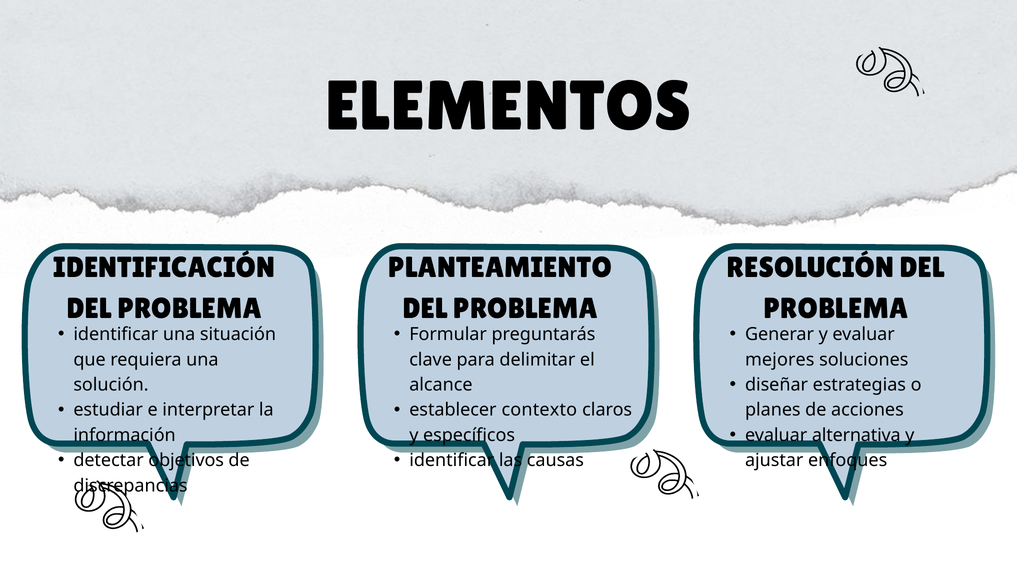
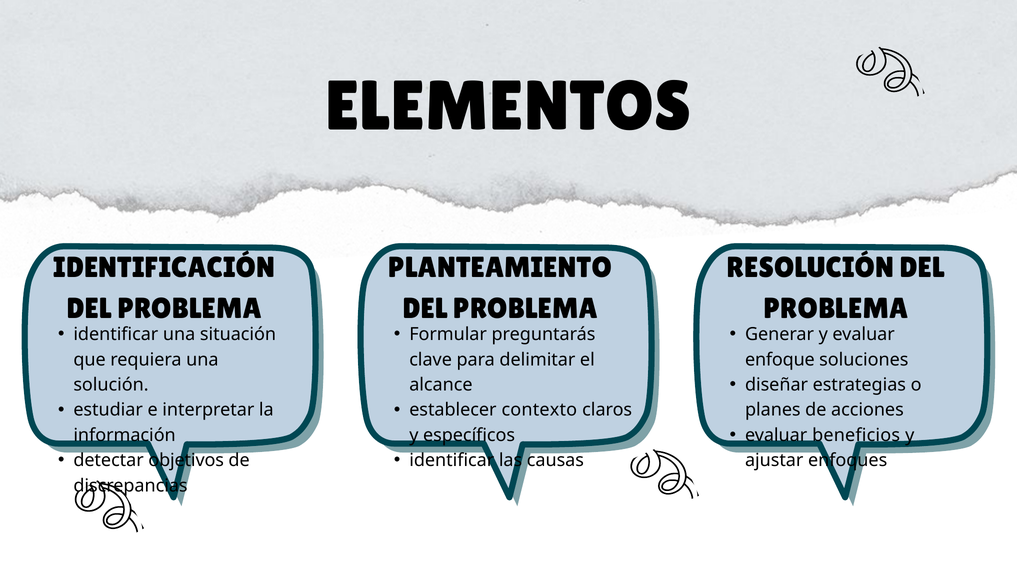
mejores: mejores -> enfoque (780, 360)
alternativa: alternativa -> beneficios (856, 435)
